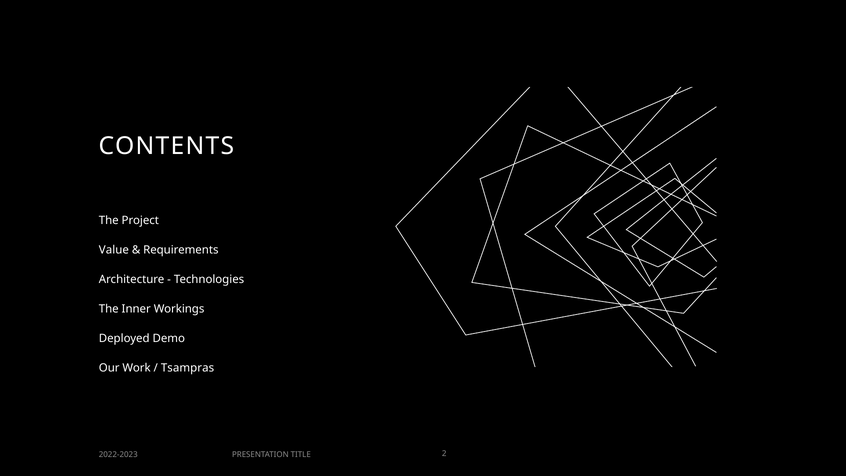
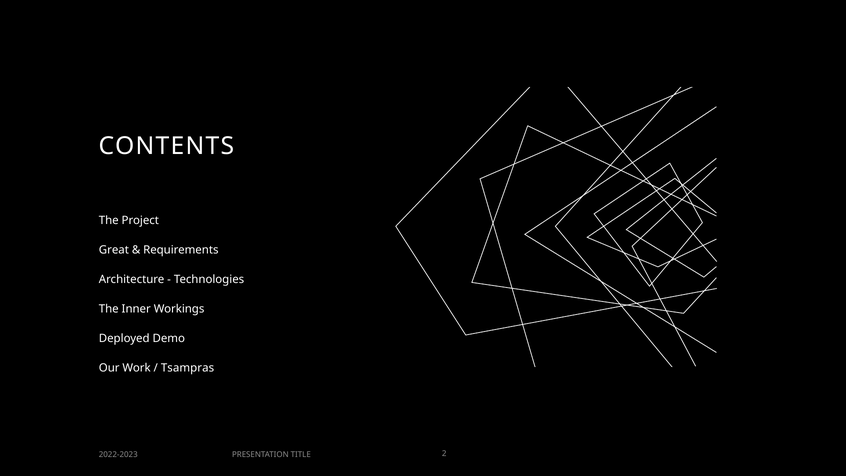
Value: Value -> Great (114, 250)
